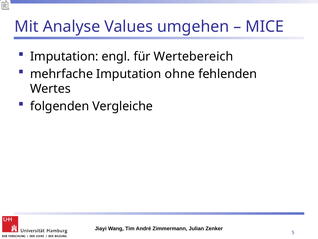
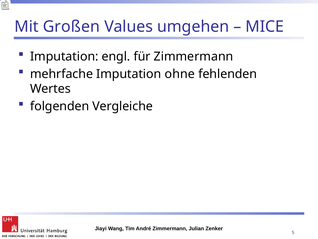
Analyse: Analyse -> Großen (71, 27)
für Wertebereich: Wertebereich -> Zimmermann (194, 57)
